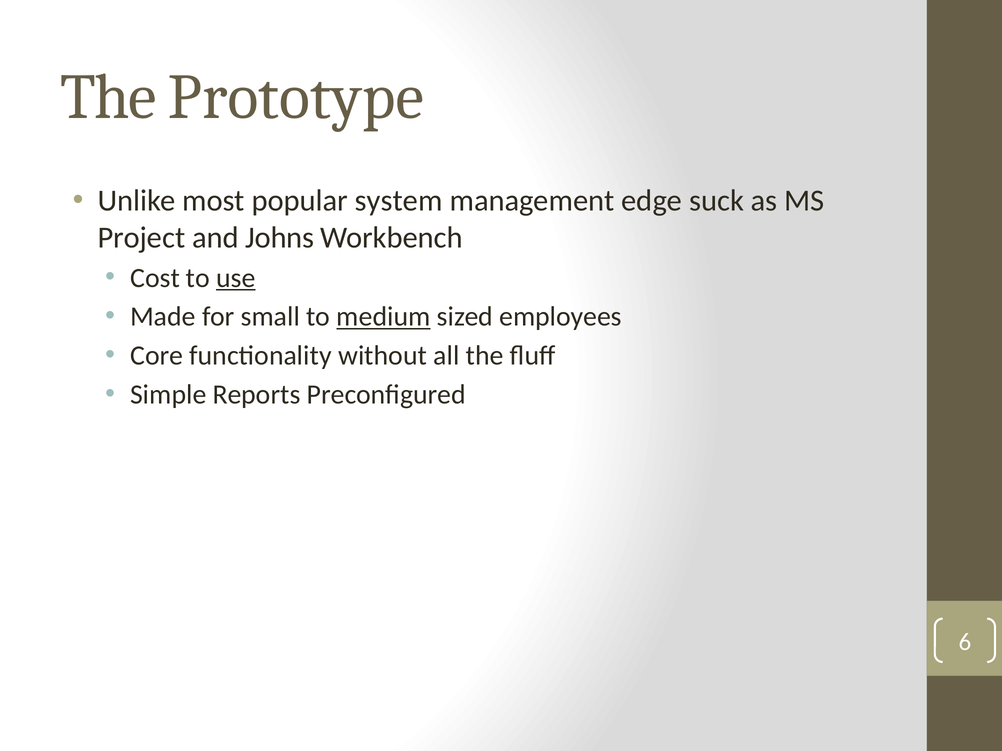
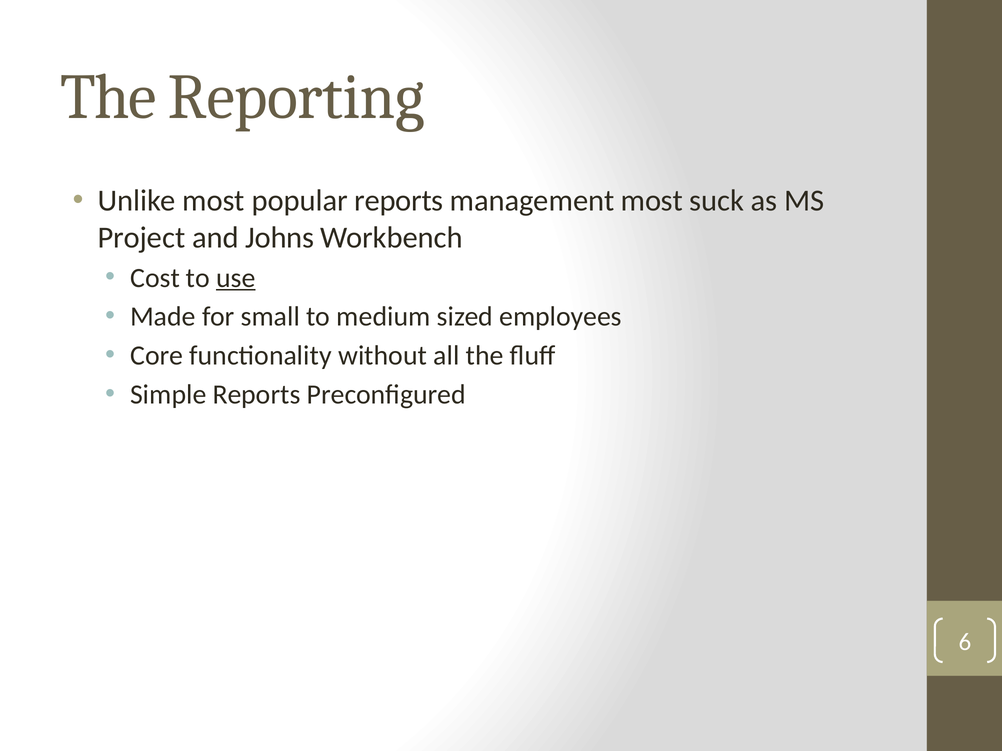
Prototype: Prototype -> Reporting (296, 97)
popular system: system -> reports (399, 201)
management edge: edge -> most (652, 201)
medium underline: present -> none (383, 317)
